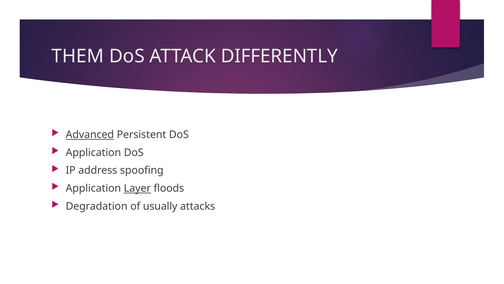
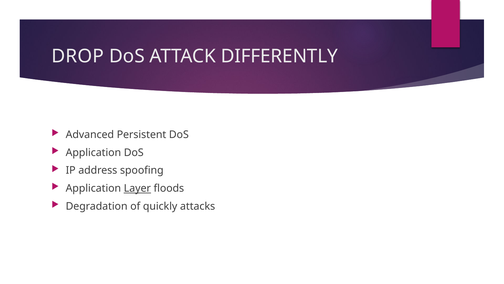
THEM: THEM -> DROP (78, 56)
Advanced underline: present -> none (90, 134)
usually: usually -> quickly (160, 206)
